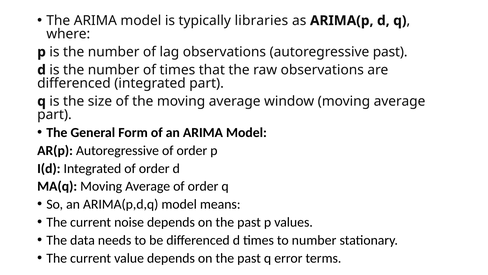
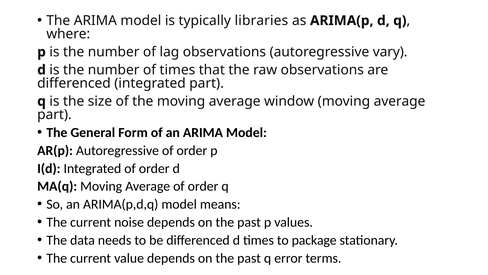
autoregressive past: past -> vary (390, 52)
to number: number -> package (314, 240)
